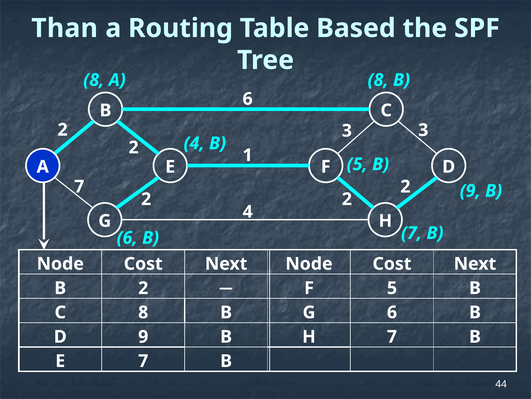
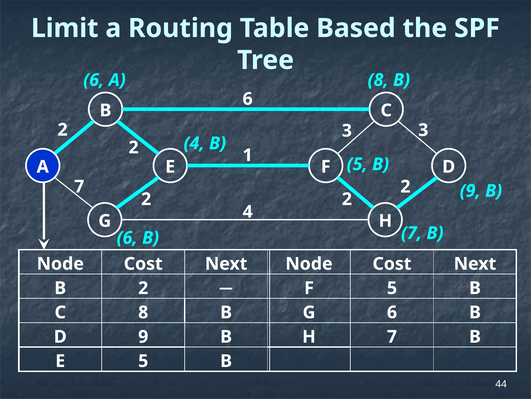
Than: Than -> Limit (65, 28)
8: 8 -> 6 (94, 80)
E 7: 7 -> 5 (143, 360)
